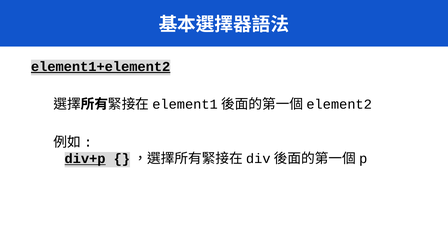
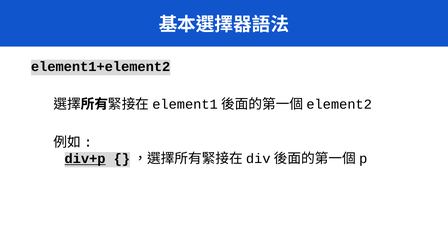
element1+element2 underline: present -> none (101, 67)
